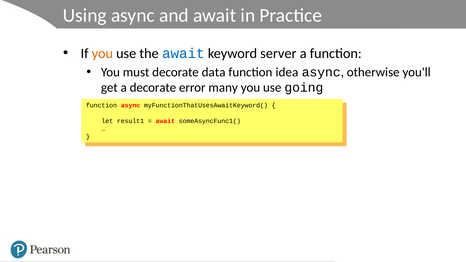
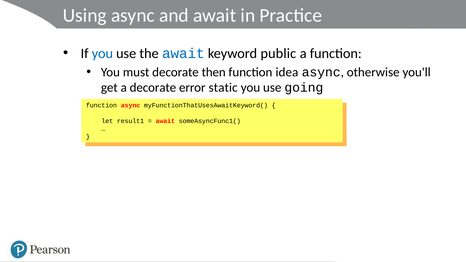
you colour: orange -> blue (102, 53)
server: server -> public (278, 53)
data: data -> then (214, 72)
many: many -> static (223, 88)
